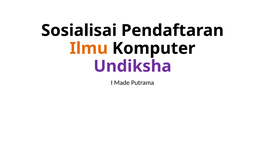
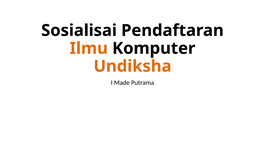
Undiksha colour: purple -> orange (132, 66)
